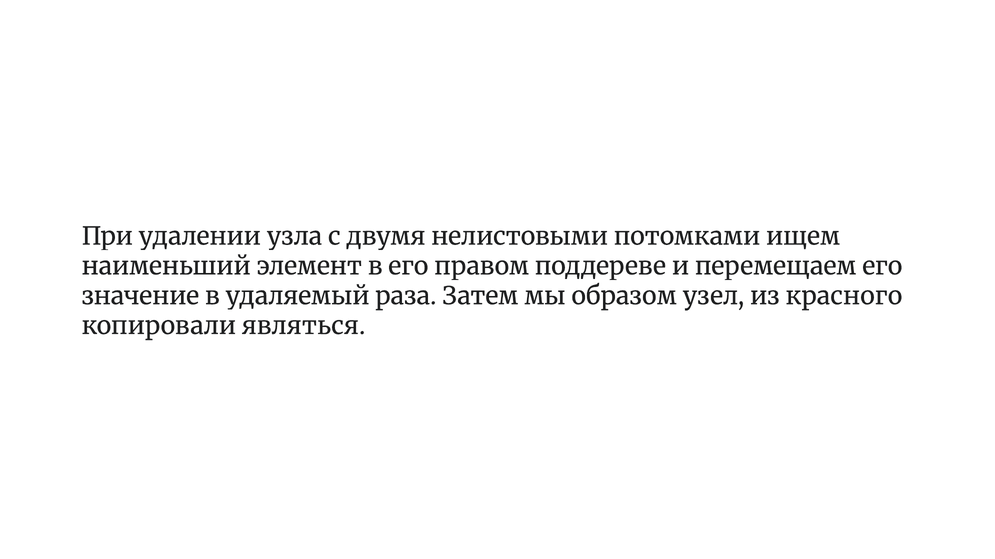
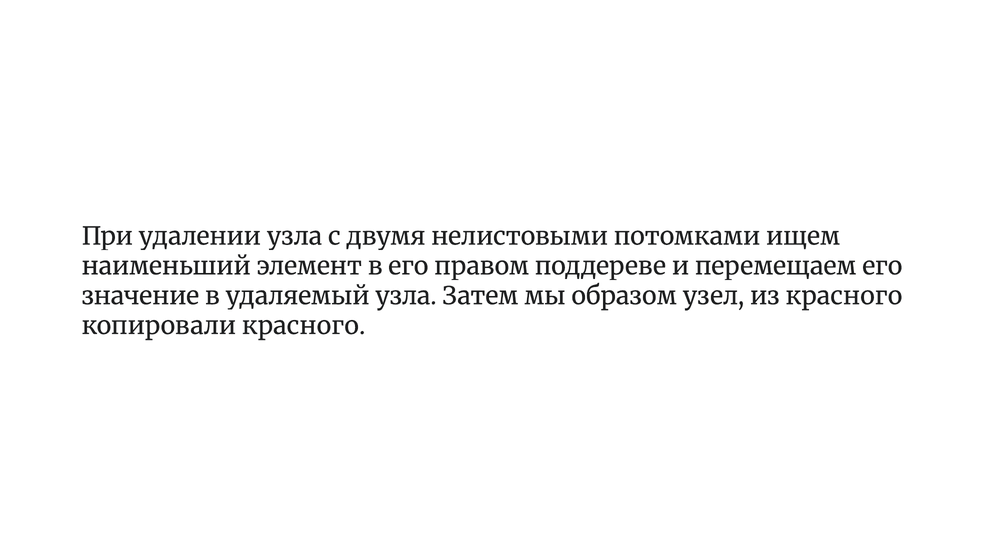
раза: раза -> узла (406, 296)
копировали являться: являться -> красного (304, 326)
